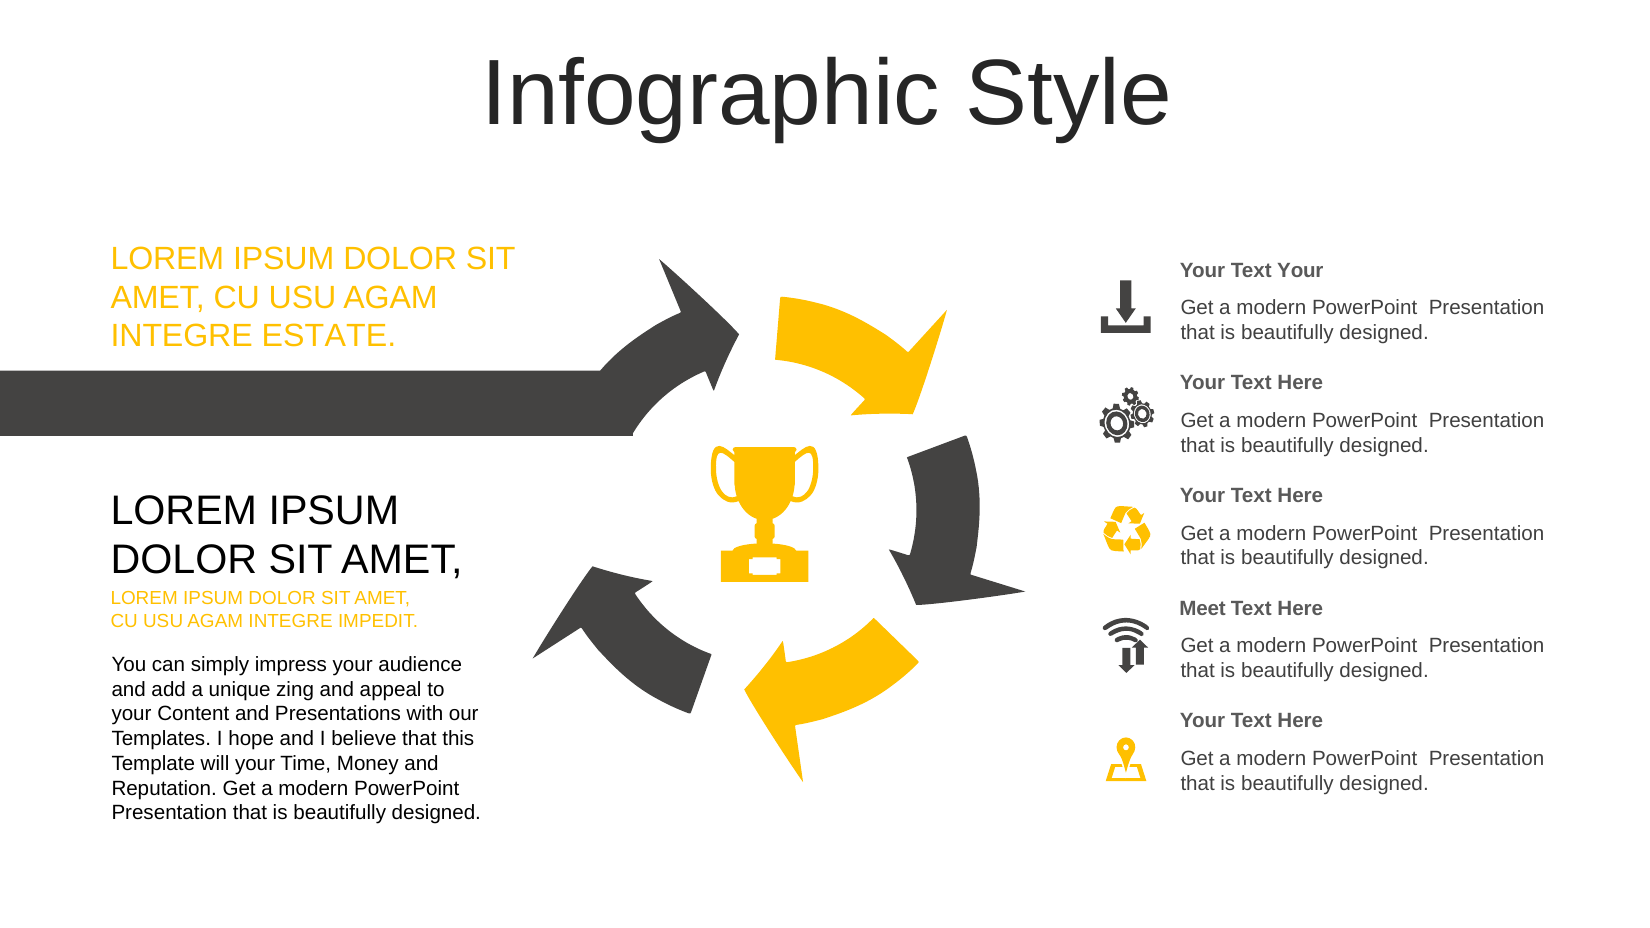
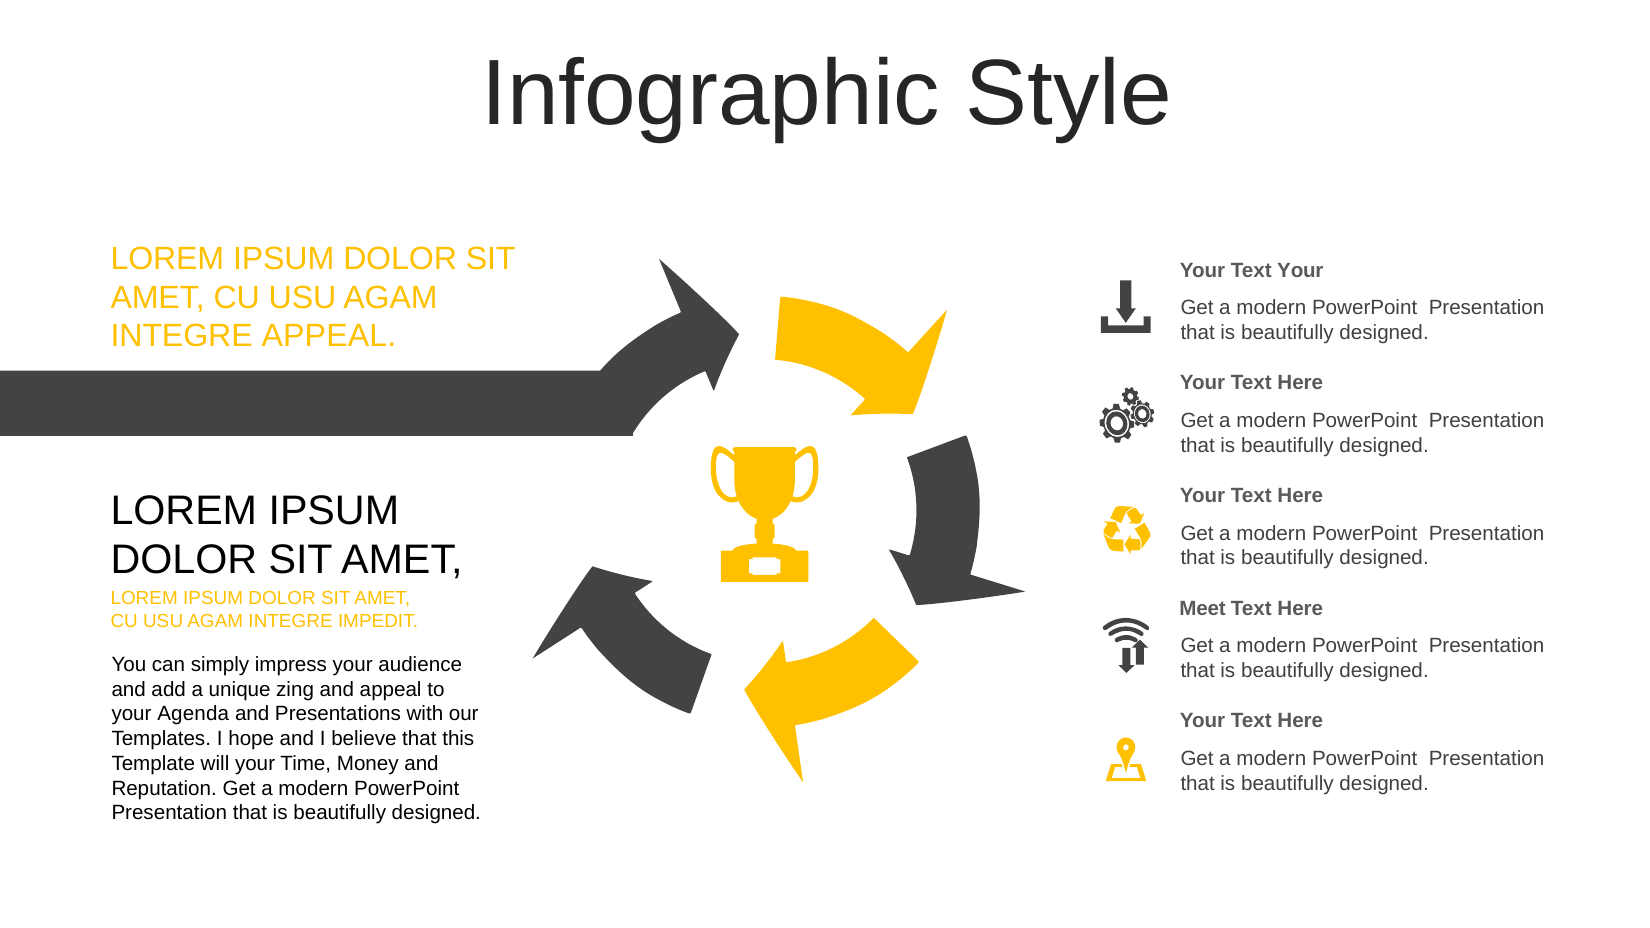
INTEGRE ESTATE: ESTATE -> APPEAL (329, 336)
Content: Content -> Agenda (193, 714)
